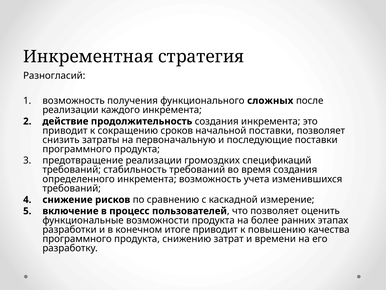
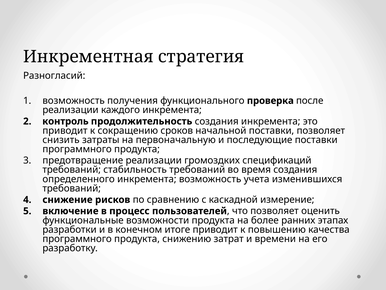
сложных: сложных -> проверка (270, 101)
действие: действие -> контроль (65, 121)
